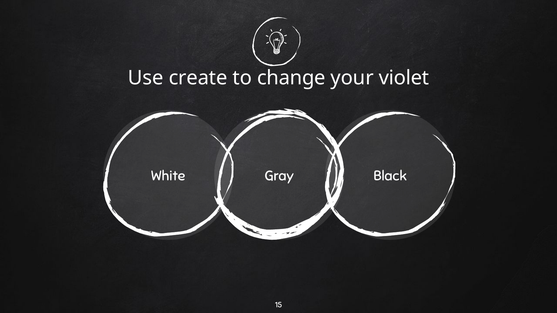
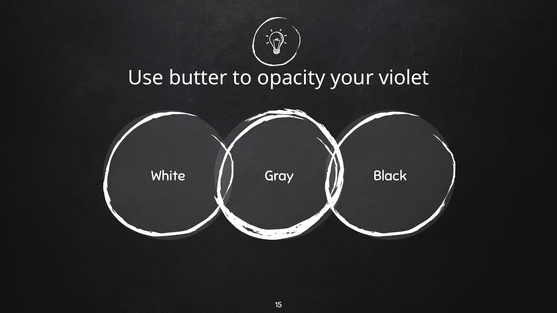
create: create -> butter (198, 78)
change: change -> opacity (291, 78)
